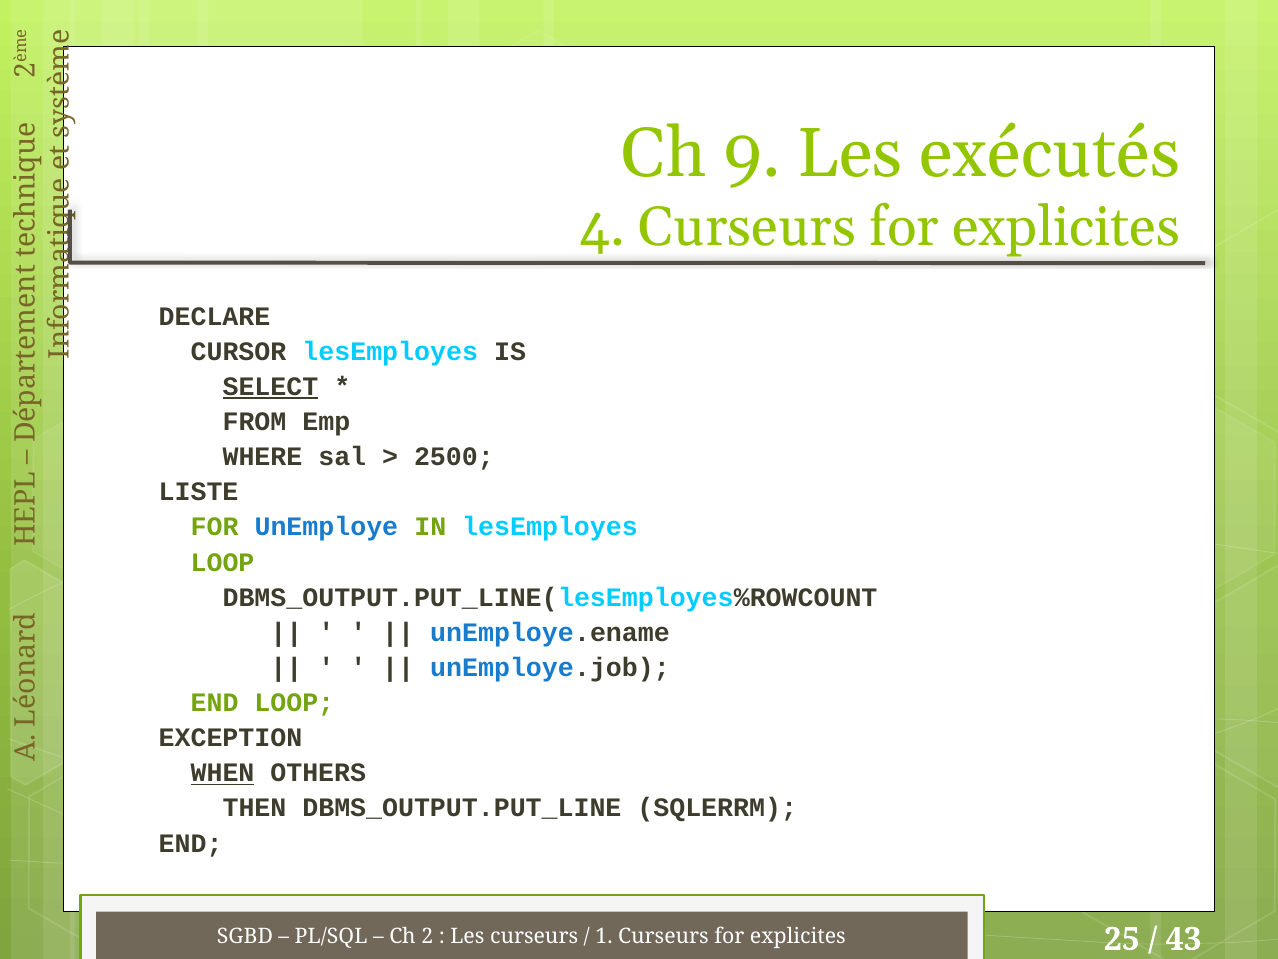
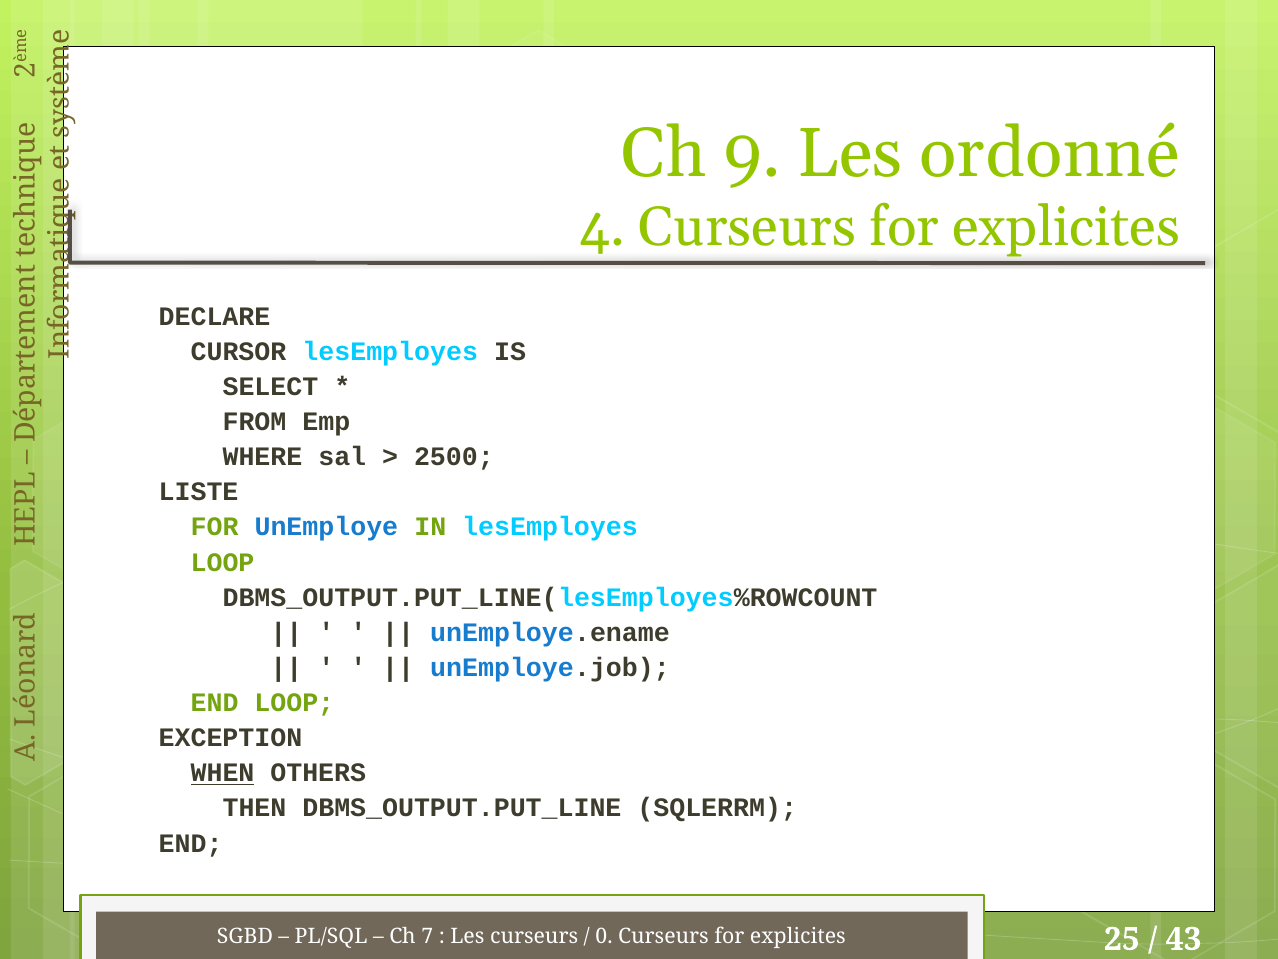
exécutés: exécutés -> ordonné (1049, 153)
SELECT underline: present -> none (270, 386)
Ch 2: 2 -> 7 (427, 936)
1: 1 -> 0 (604, 936)
